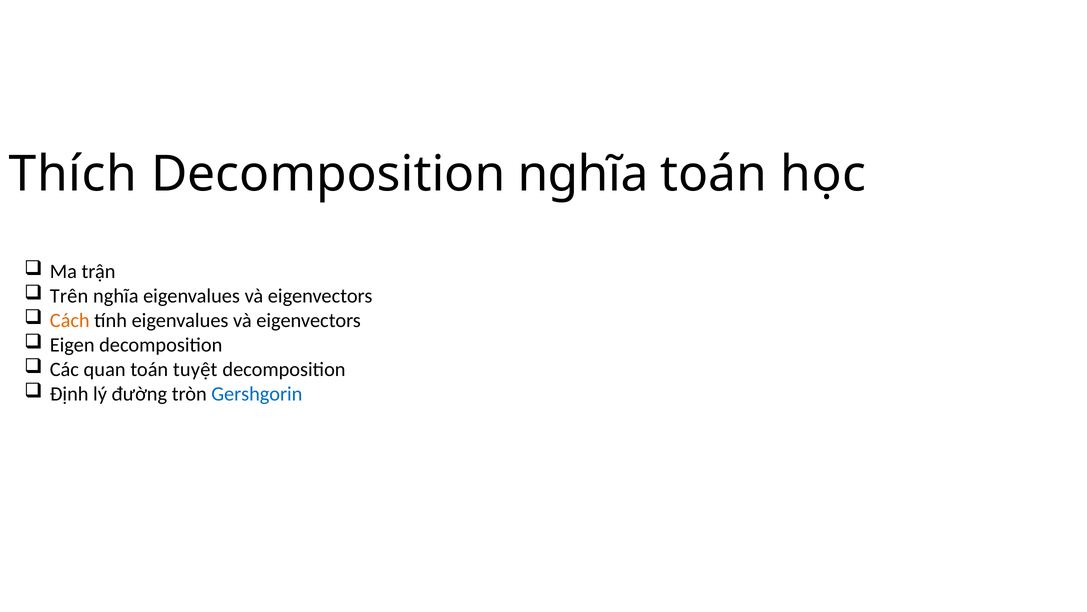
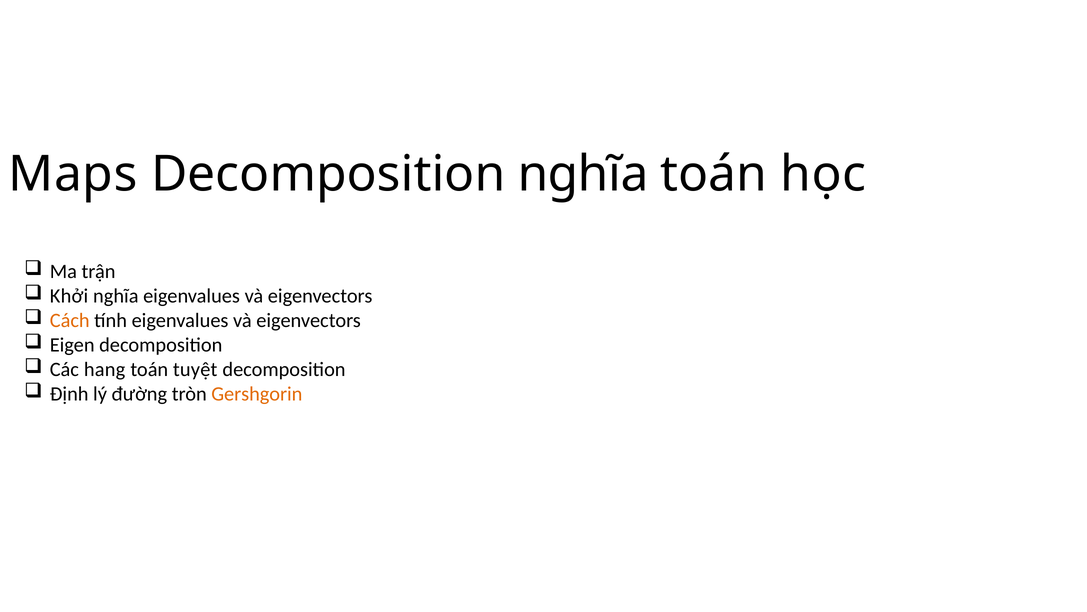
Thích: Thích -> Maps (73, 174)
Trên: Trên -> Khởi (69, 296)
quan: quan -> hang (105, 369)
Gershgorin colour: blue -> orange (257, 394)
